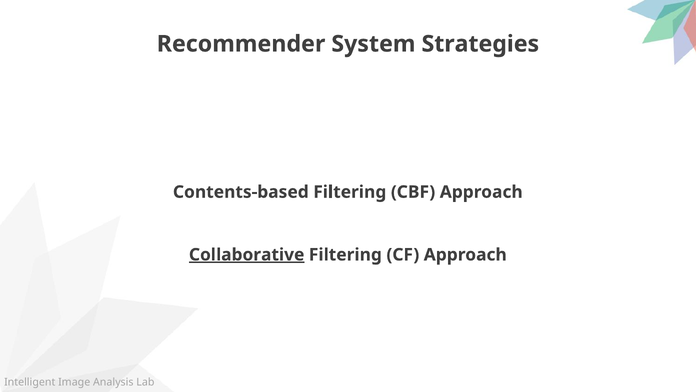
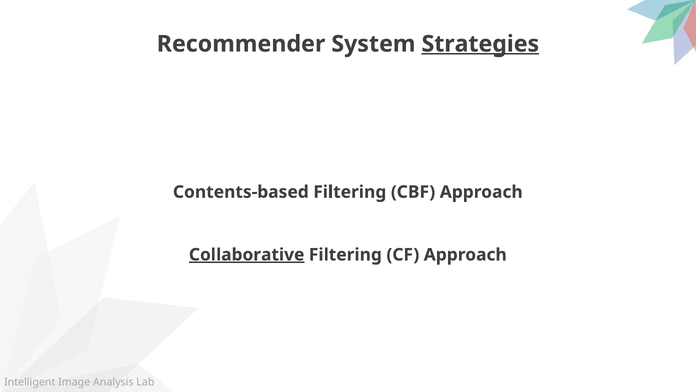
Strategies underline: none -> present (480, 44)
